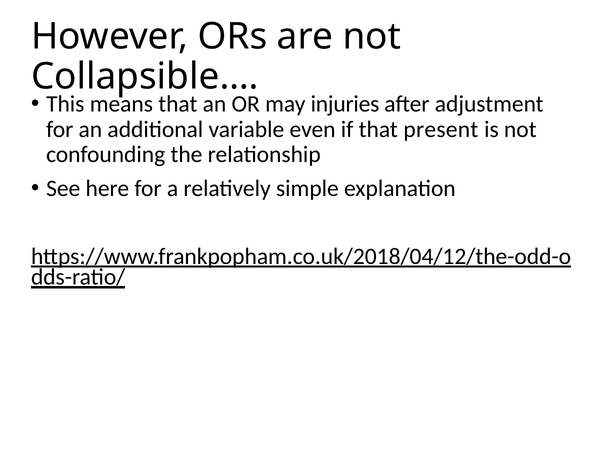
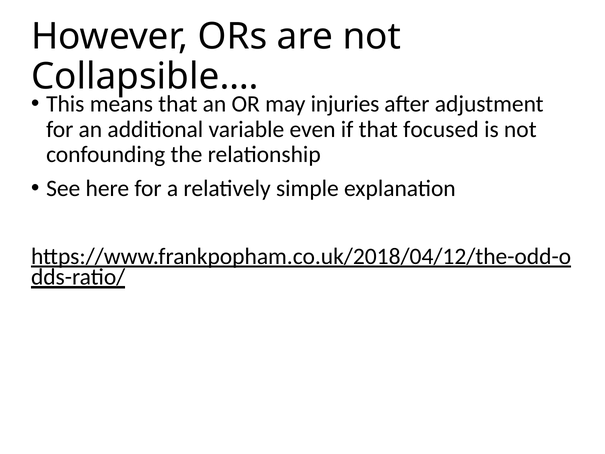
present: present -> focused (441, 129)
